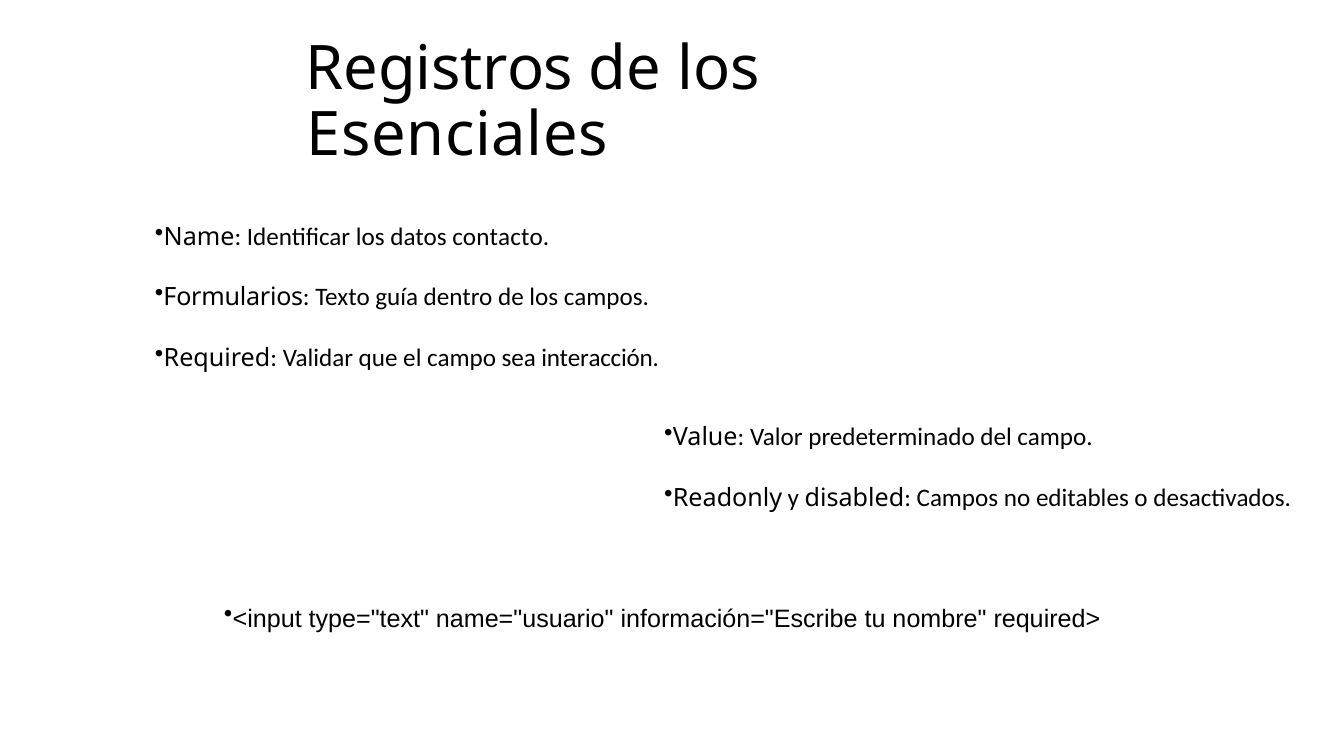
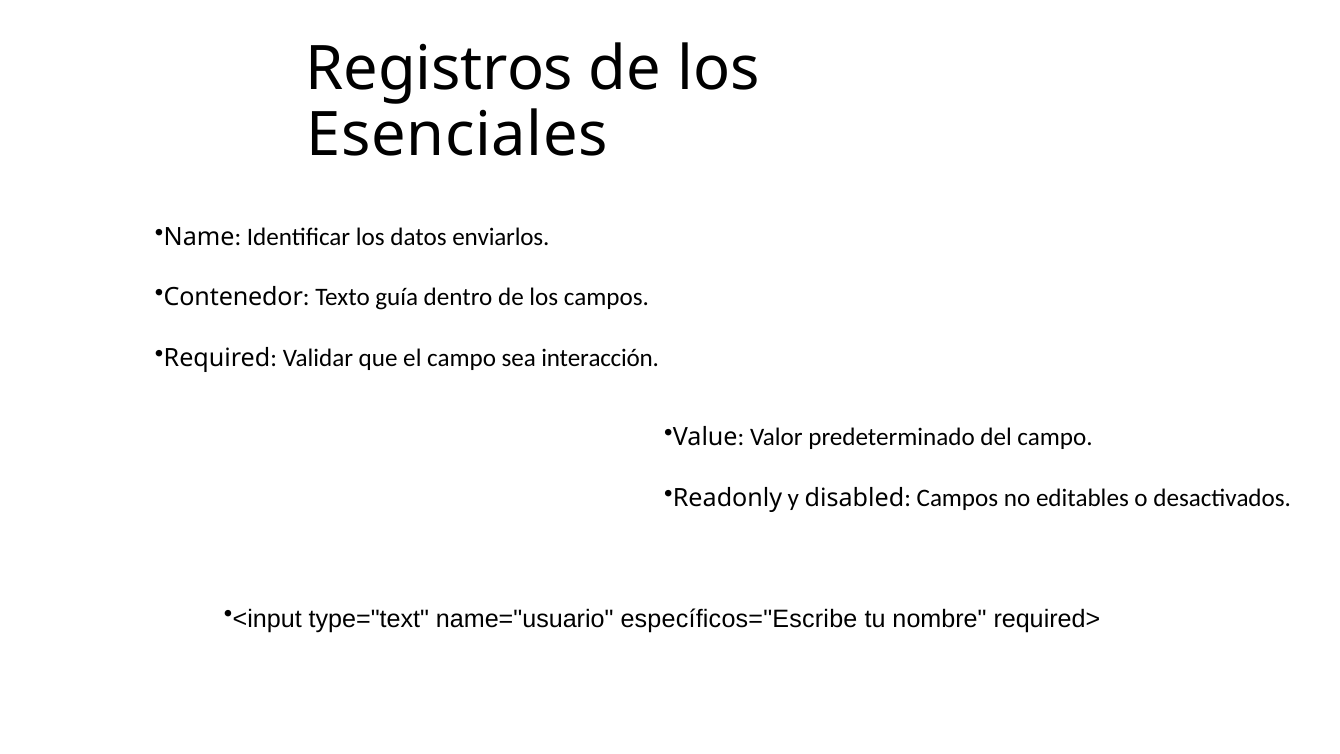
contacto: contacto -> enviarlos (501, 237)
Formularios: Formularios -> Contenedor (233, 297)
información="Escribe: información="Escribe -> específicos="Escribe (739, 619)
